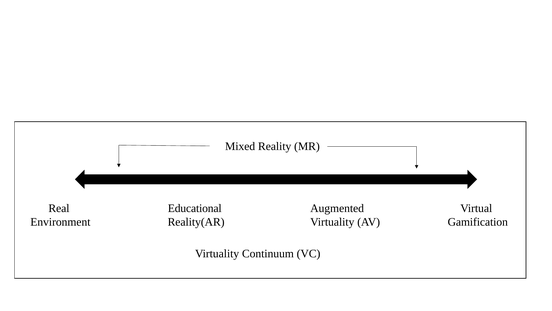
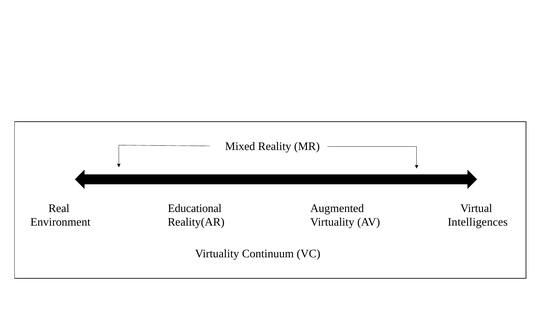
Gamification: Gamification -> Intelligences (478, 222)
